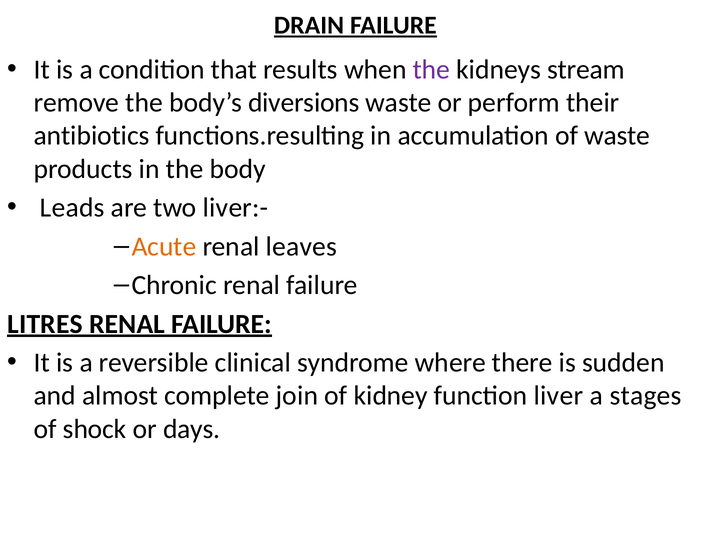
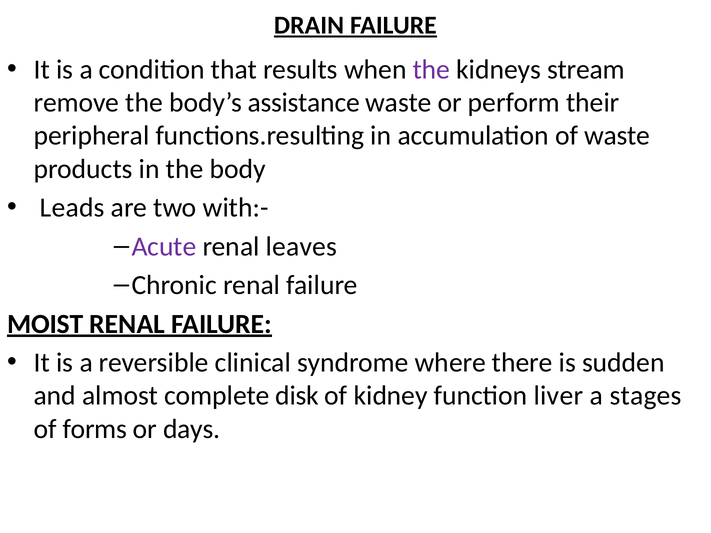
diversions: diversions -> assistance (304, 103)
antibiotics: antibiotics -> peripheral (92, 136)
liver:-: liver:- -> with:- (236, 208)
Acute colour: orange -> purple (164, 247)
LITRES: LITRES -> MOIST (45, 324)
join: join -> disk (297, 396)
shock: shock -> forms (95, 429)
